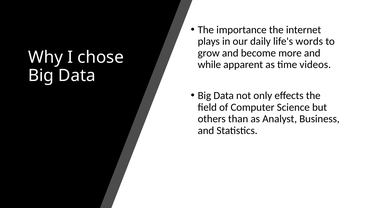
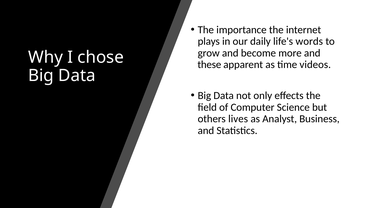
while: while -> these (209, 65)
than: than -> lives (238, 119)
